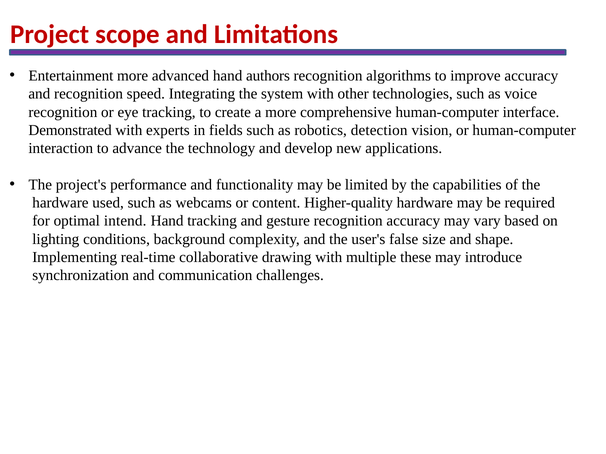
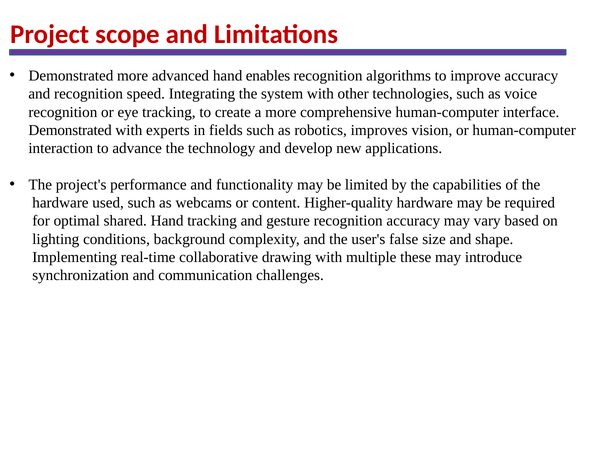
Entertainment: Entertainment -> Demonstrated (71, 76)
authors: authors -> enables (268, 76)
detection: detection -> improves (379, 130)
intend: intend -> shared (125, 221)
